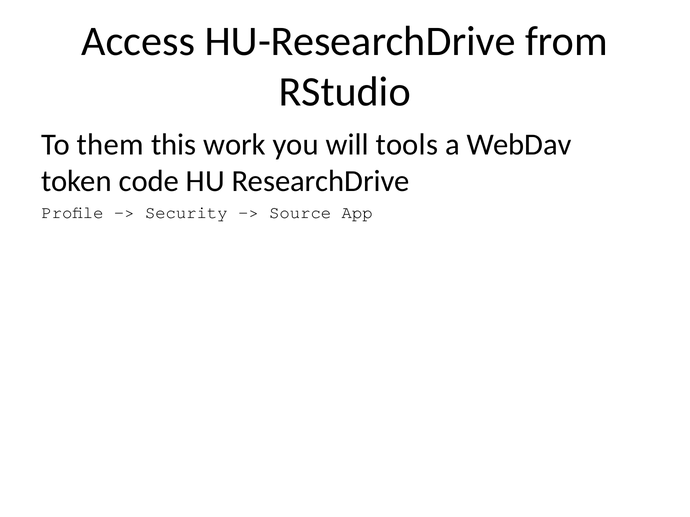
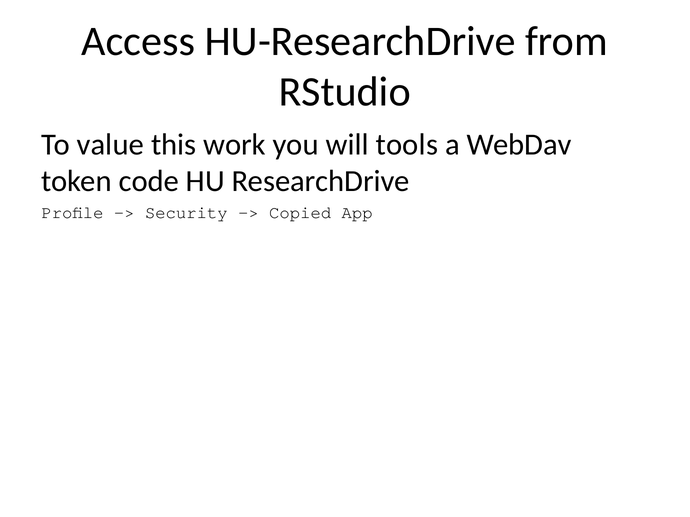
them: them -> value (110, 145)
Source: Source -> Copied (300, 213)
